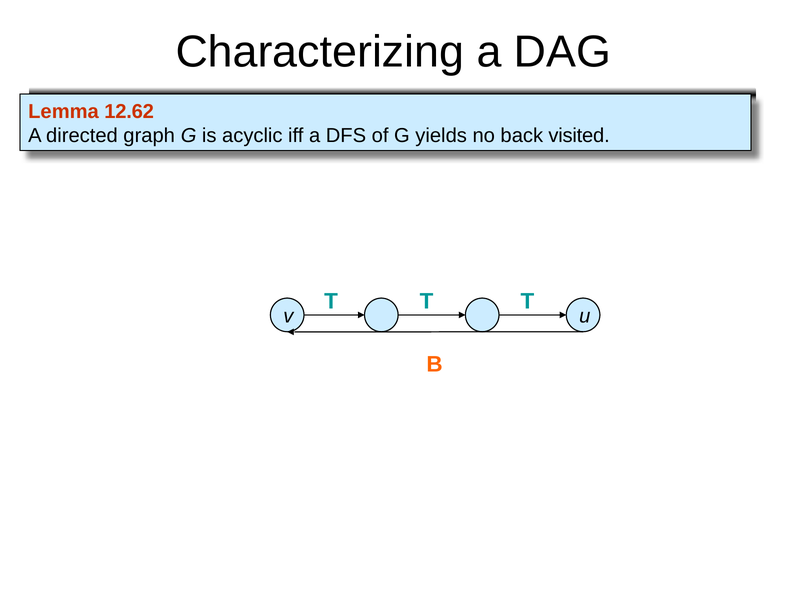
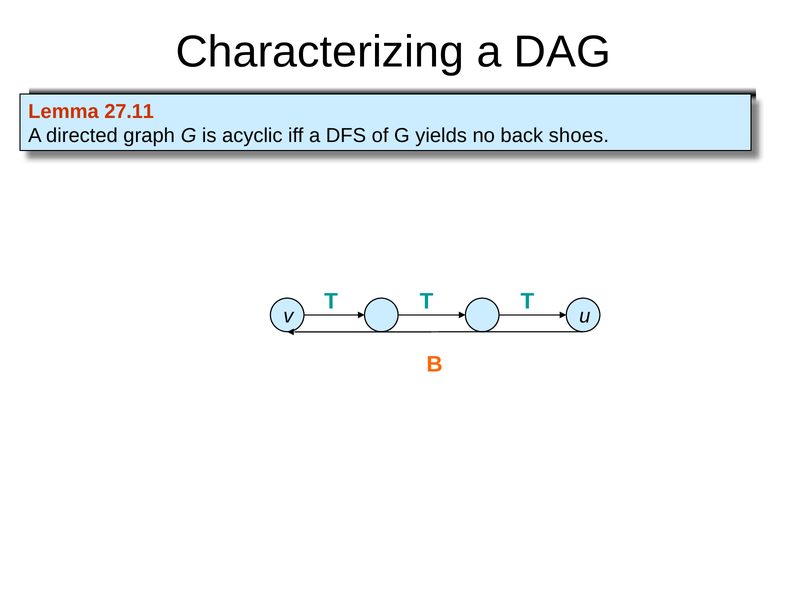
12.62: 12.62 -> 27.11 (129, 112)
visited: visited -> shoes (579, 136)
